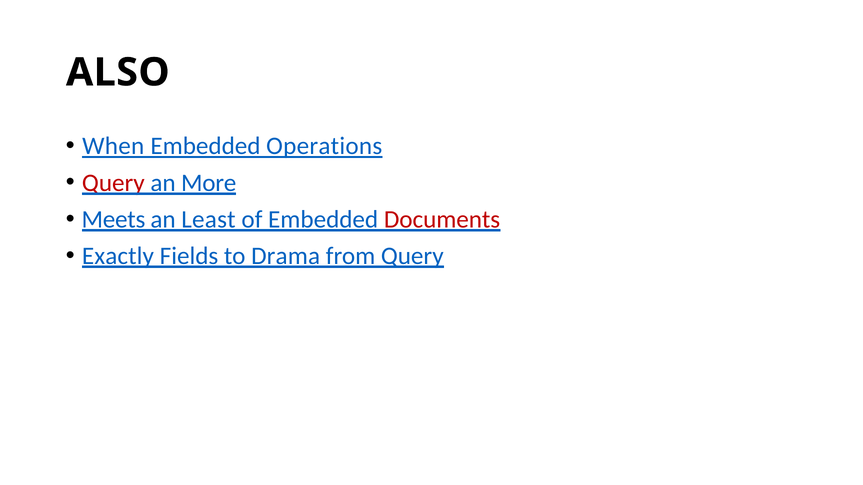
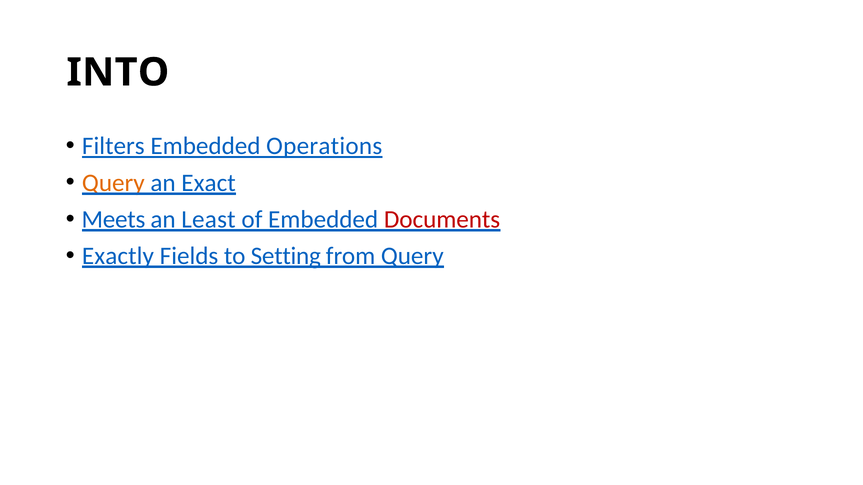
ALSO: ALSO -> INTO (118, 72)
When: When -> Filters (113, 146)
Query colour: red -> orange (113, 183)
More: More -> Exact (209, 183)
Drama: Drama -> Setting (286, 256)
